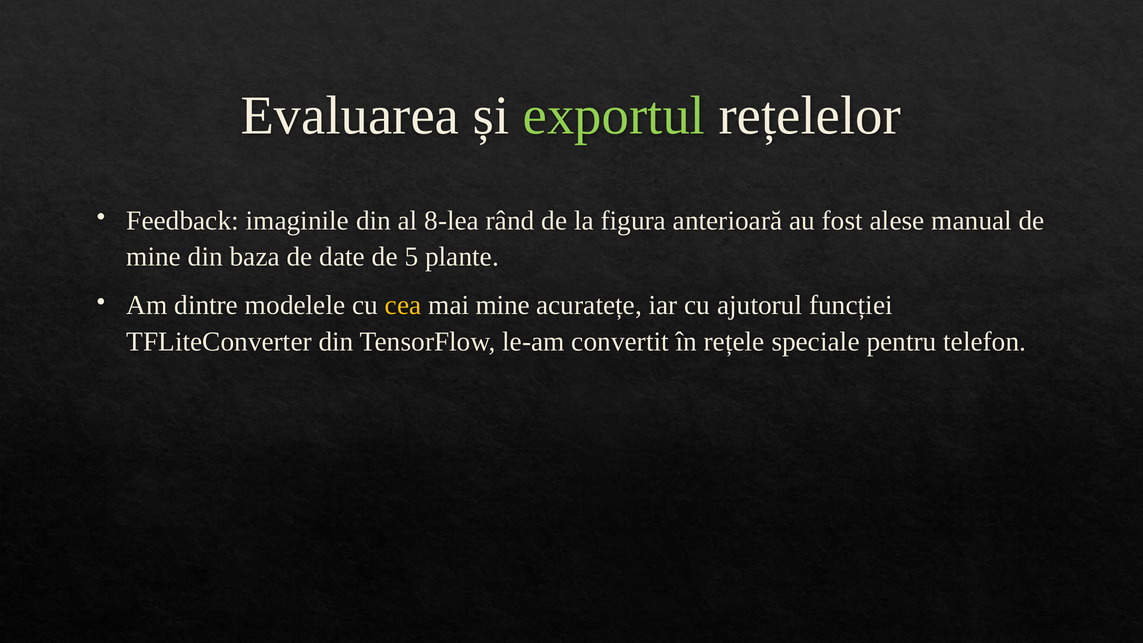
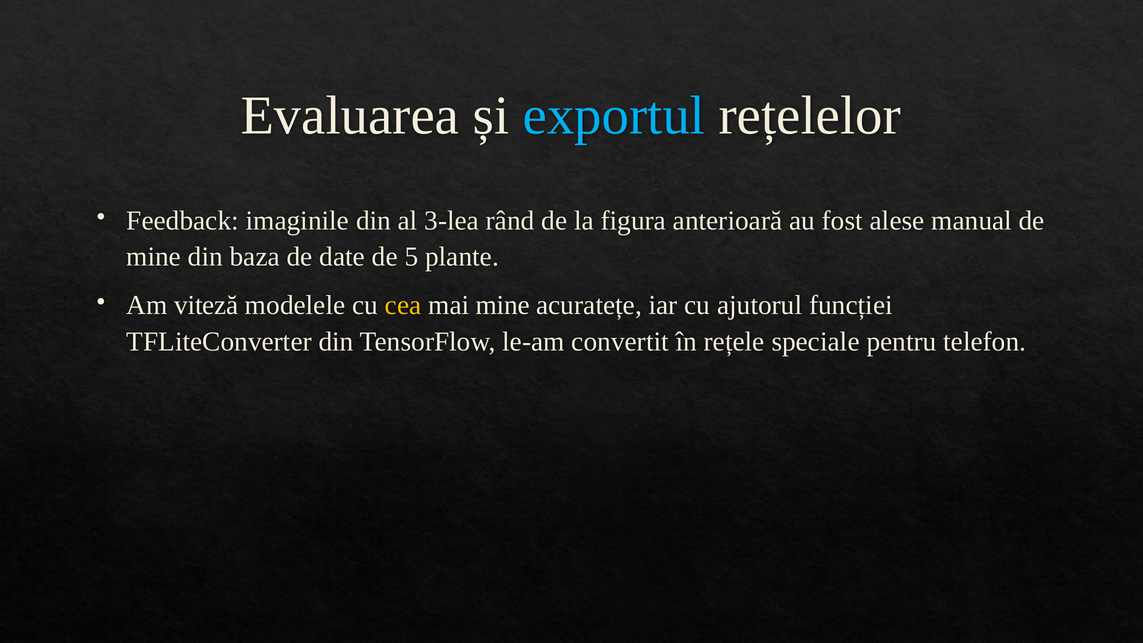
exportul colour: light green -> light blue (614, 116)
8-lea: 8-lea -> 3-lea (452, 221)
dintre: dintre -> viteză (206, 305)
